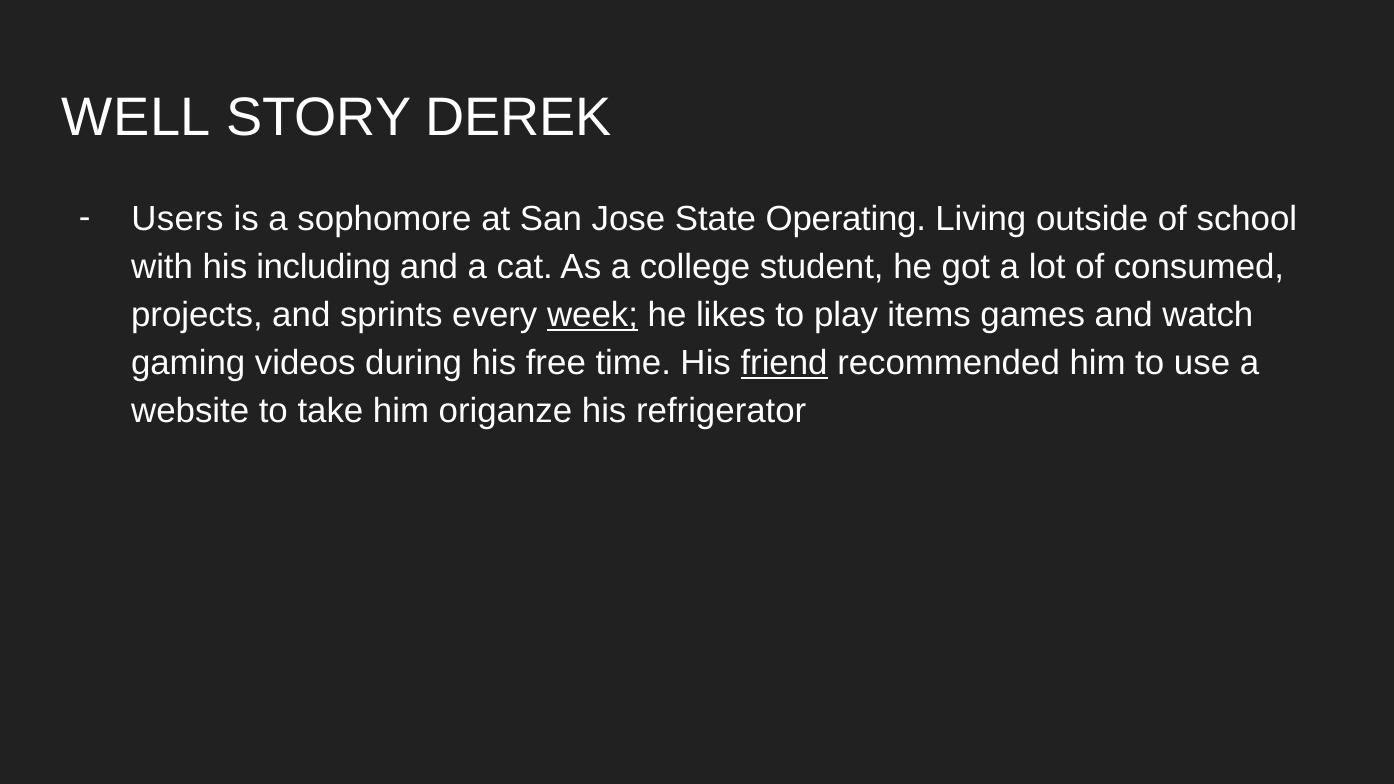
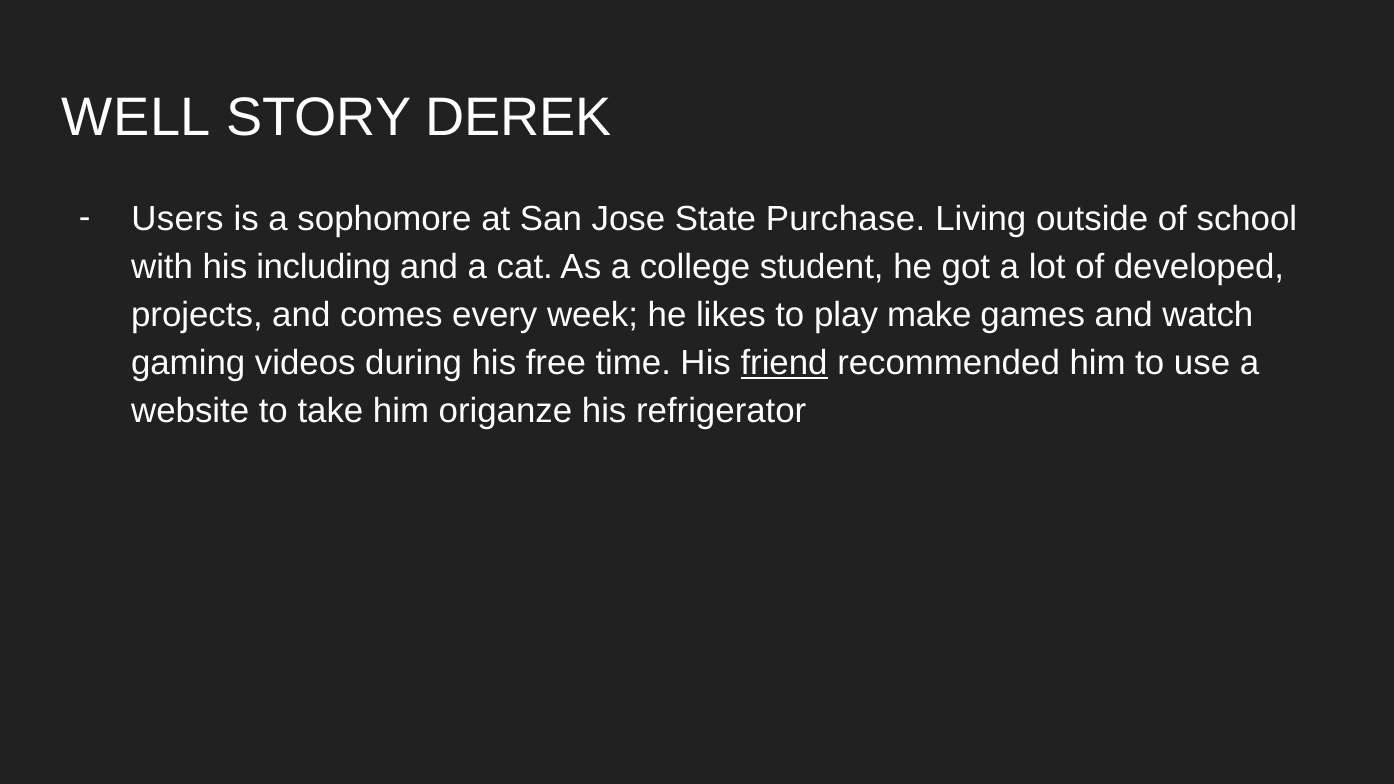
Operating: Operating -> Purchase (846, 219)
consumed: consumed -> developed (1199, 267)
sprints: sprints -> comes (391, 315)
week underline: present -> none (593, 315)
items: items -> make (929, 315)
